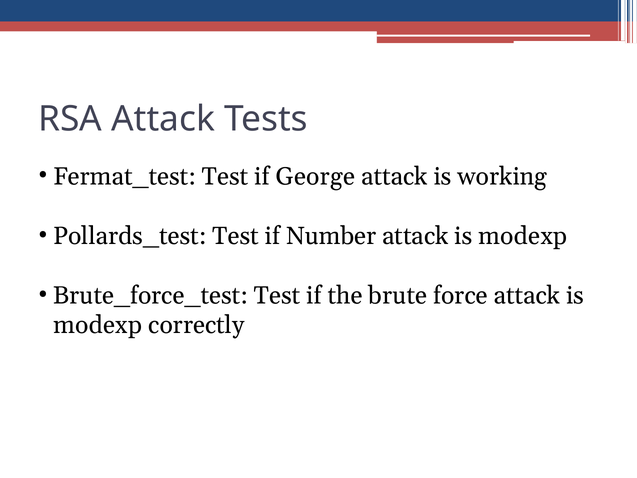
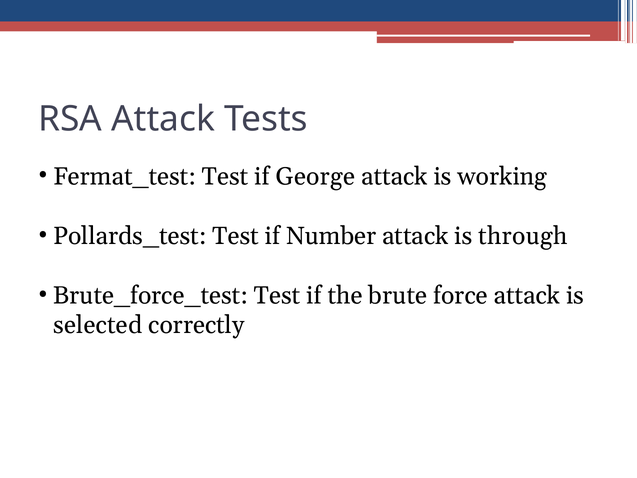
modexp: modexp -> through (523, 236)
modexp: modexp -> selected (98, 325)
